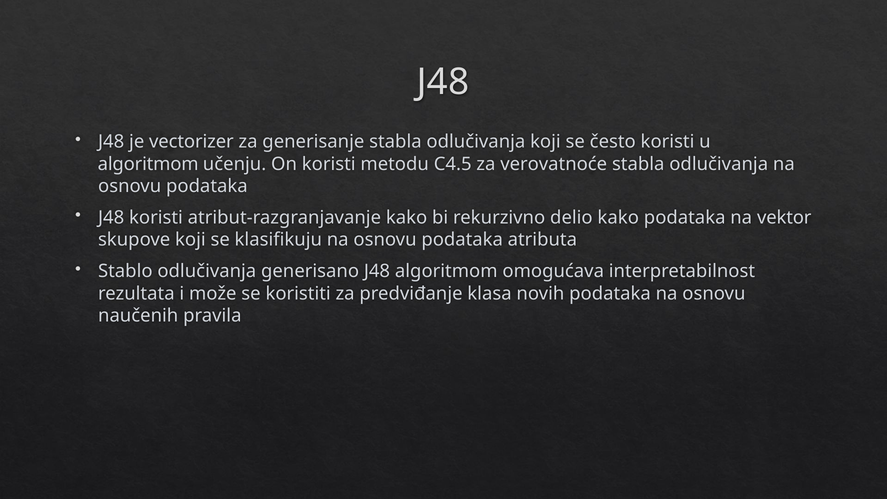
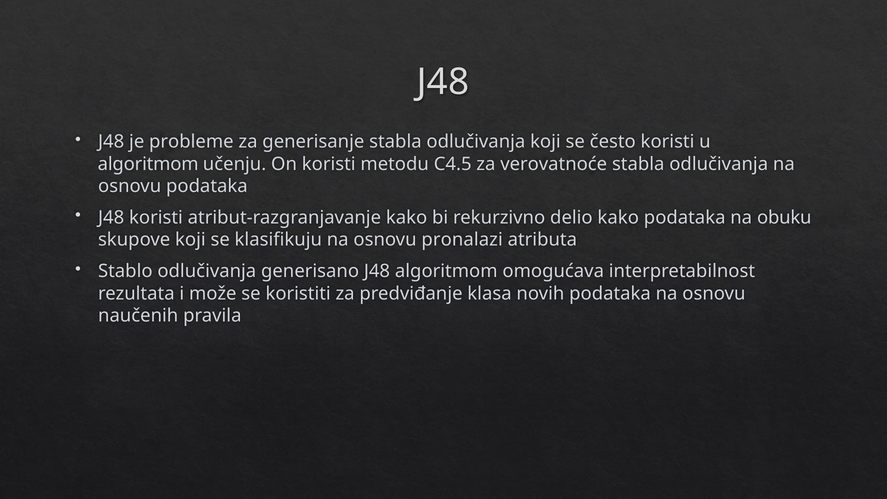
vectorizer: vectorizer -> probleme (191, 142)
vektor: vektor -> obuku (784, 218)
klasifikuju na osnovu podataka: podataka -> pronalazi (462, 240)
